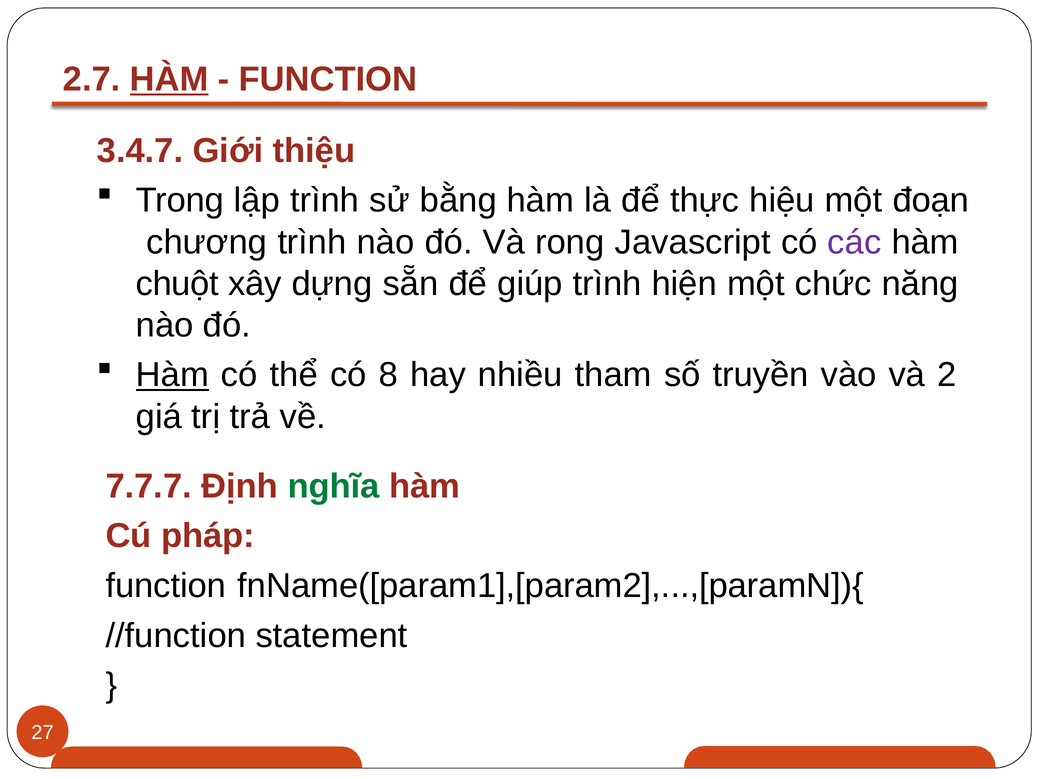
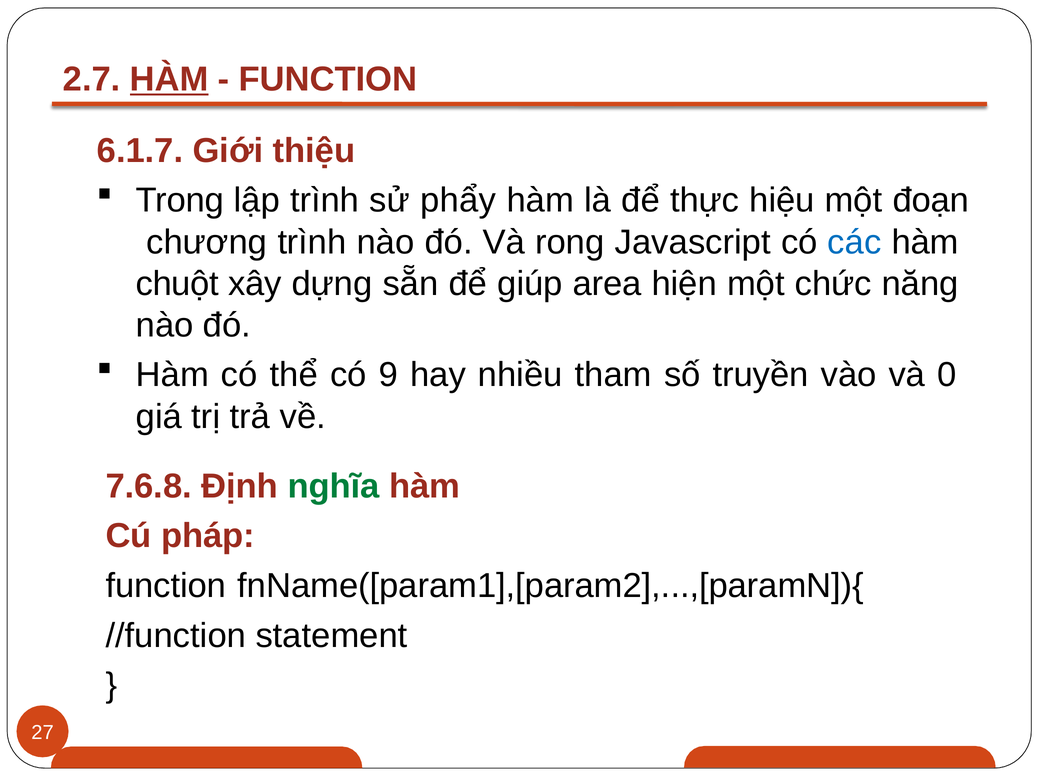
3.4.7: 3.4.7 -> 6.1.7 (140, 151)
bằng: bằng -> phẩy (458, 201)
các colour: purple -> blue (854, 242)
giúp trình: trình -> area (607, 284)
Hàm underline: present -> none (172, 375)
8: 8 -> 9 (388, 375)
2: 2 -> 0 (947, 375)
7.7.7: 7.7.7 -> 7.6.8 (149, 486)
